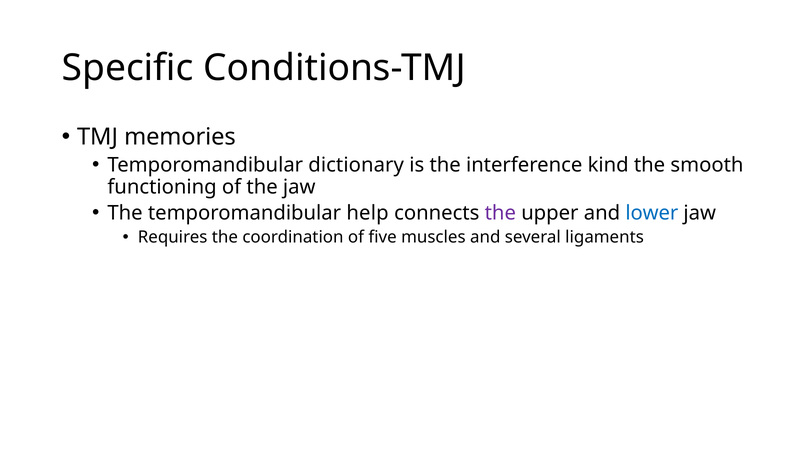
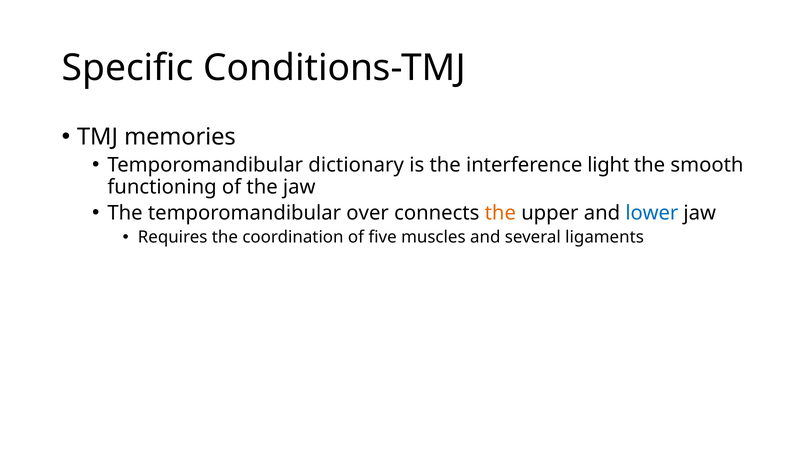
kind: kind -> light (608, 165)
help: help -> over (368, 213)
the colour: purple -> orange (500, 213)
